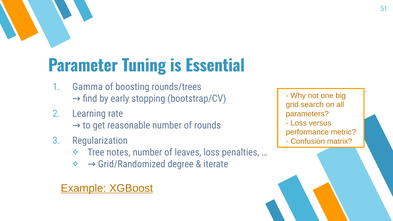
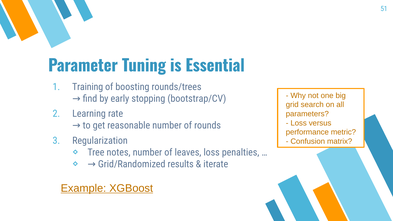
Gamma: Gamma -> Training (88, 87)
degree: degree -> results (181, 164)
